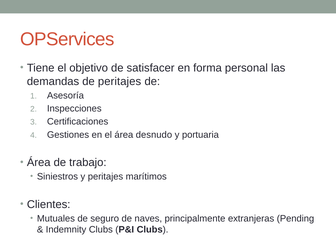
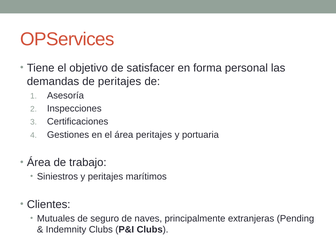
área desnudo: desnudo -> peritajes (154, 135)
